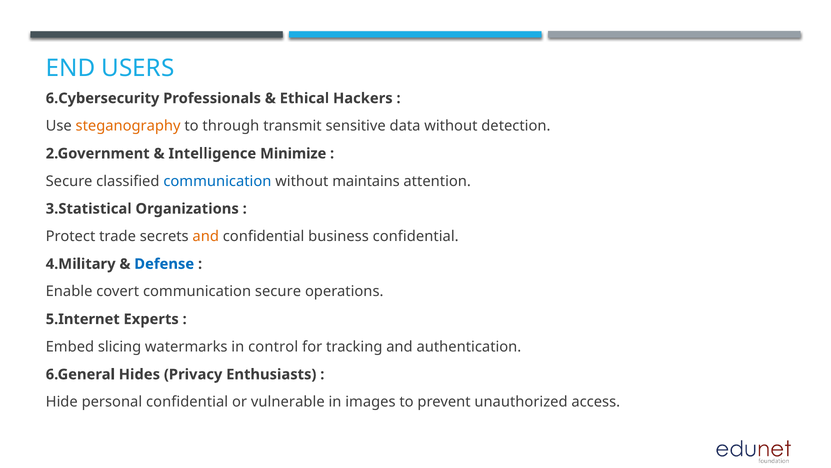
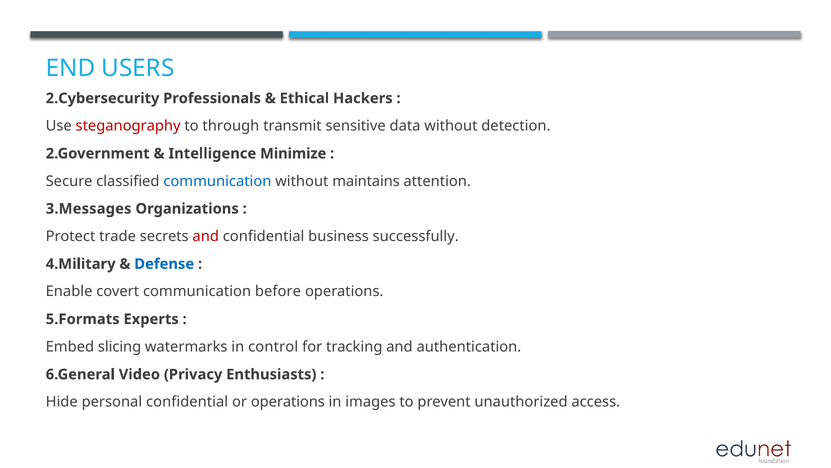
6.Cybersecurity: 6.Cybersecurity -> 2.Cybersecurity (103, 98)
steganography colour: orange -> red (128, 126)
3.Statistical: 3.Statistical -> 3.Messages (89, 209)
and colour: orange -> red (206, 236)
business confidential: confidential -> successfully (416, 236)
communication secure: secure -> before (278, 291)
5.Internet: 5.Internet -> 5.Formats (83, 319)
Hides: Hides -> Video (139, 374)
or vulnerable: vulnerable -> operations (288, 402)
